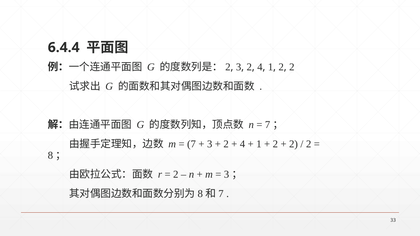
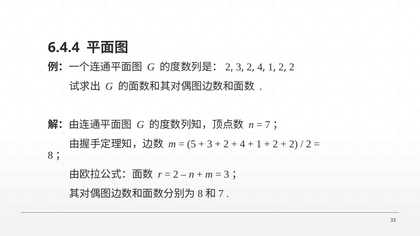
7: 7 -> 5 (191, 144)
